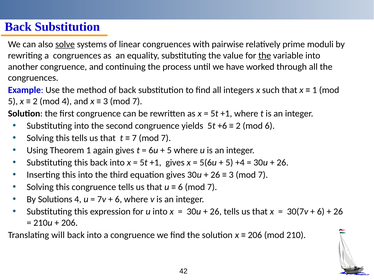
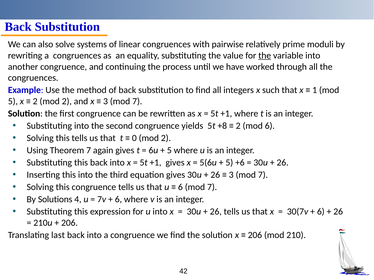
solve underline: present -> none (65, 44)
2 mod 4: 4 -> 2 (67, 102)
+6: +6 -> +8 (222, 126)
7: 7 -> 0 (134, 138)
7: 7 -> 2 (166, 138)
Theorem 1: 1 -> 7 (89, 151)
+4: +4 -> +6 (240, 163)
will: will -> last (58, 235)
